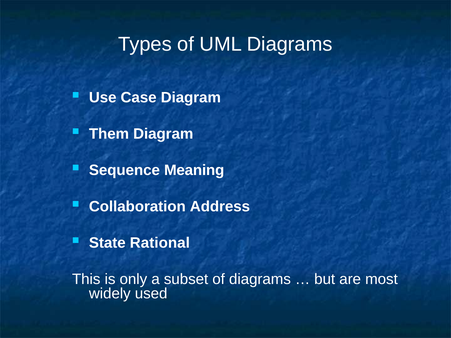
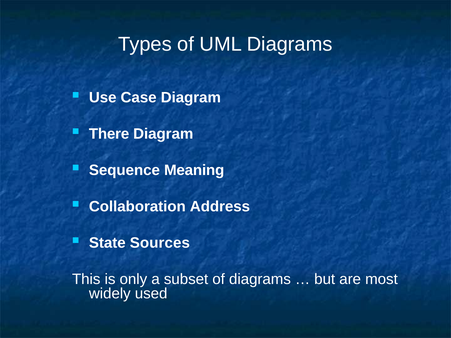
Them: Them -> There (109, 134)
Rational: Rational -> Sources (160, 243)
